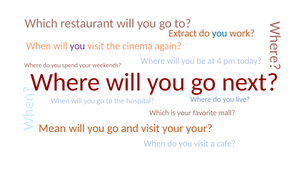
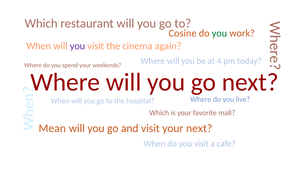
Extract: Extract -> Cosine (183, 33)
you colour: blue -> green (219, 33)
your your: your -> next (199, 128)
